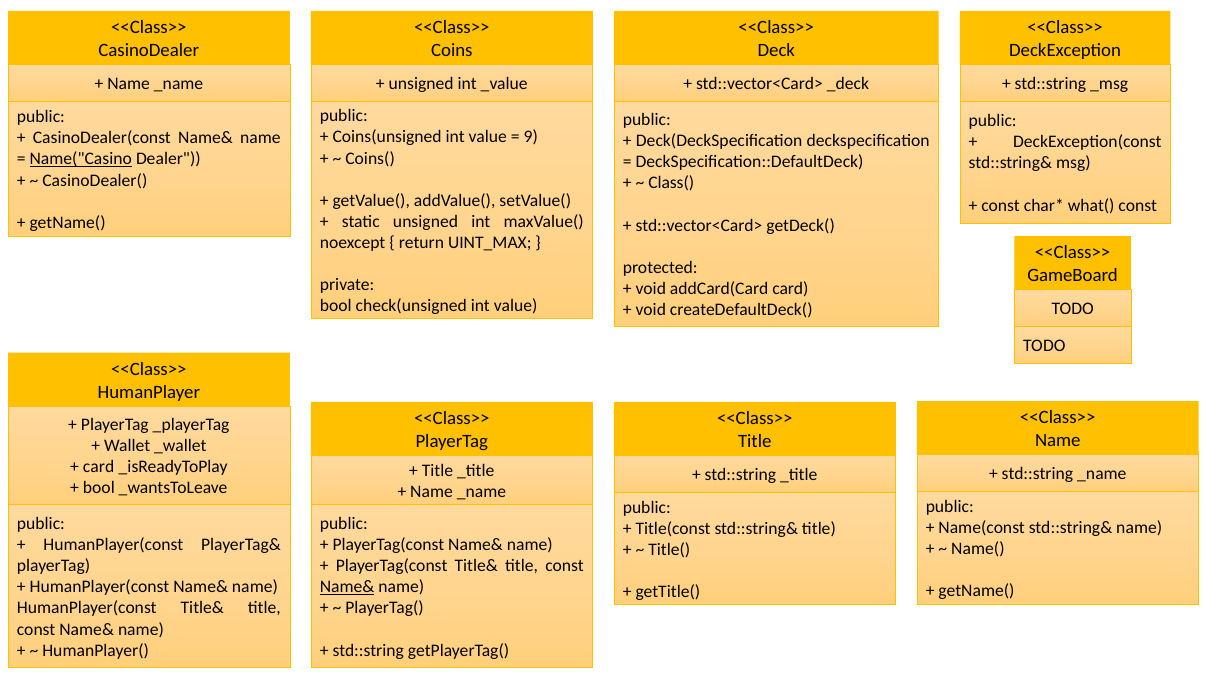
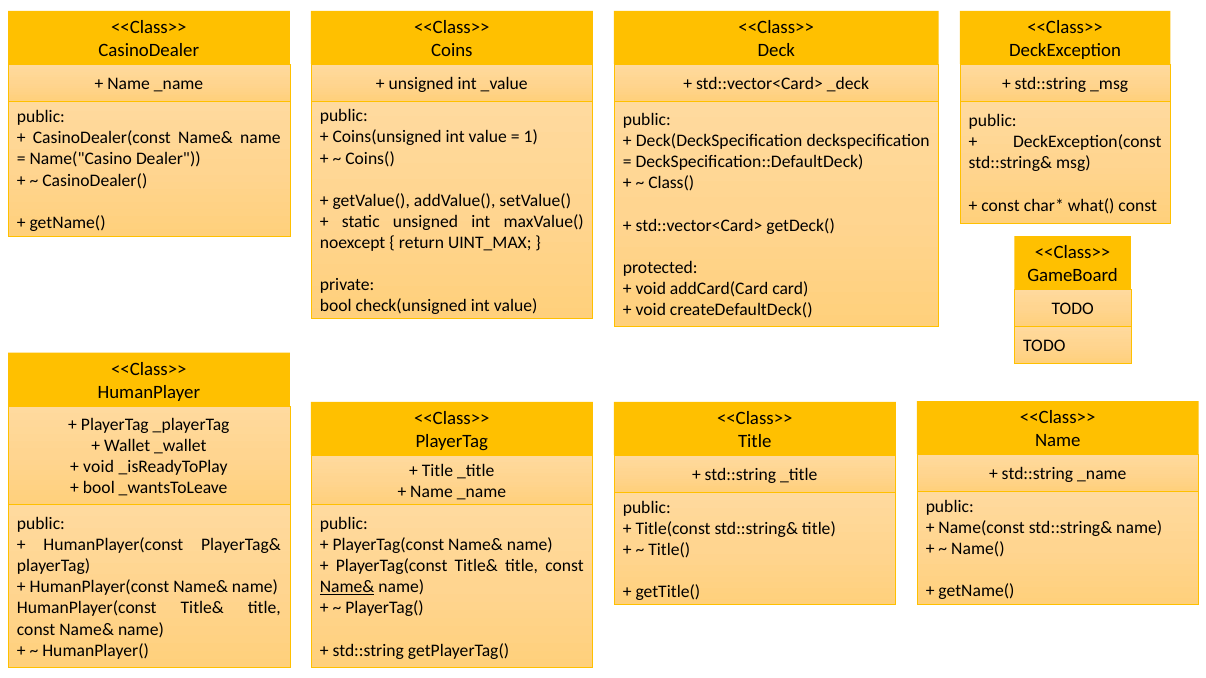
9: 9 -> 1 (531, 137)
Name("Casino underline: present -> none (81, 159)
card: card -> void (99, 467)
